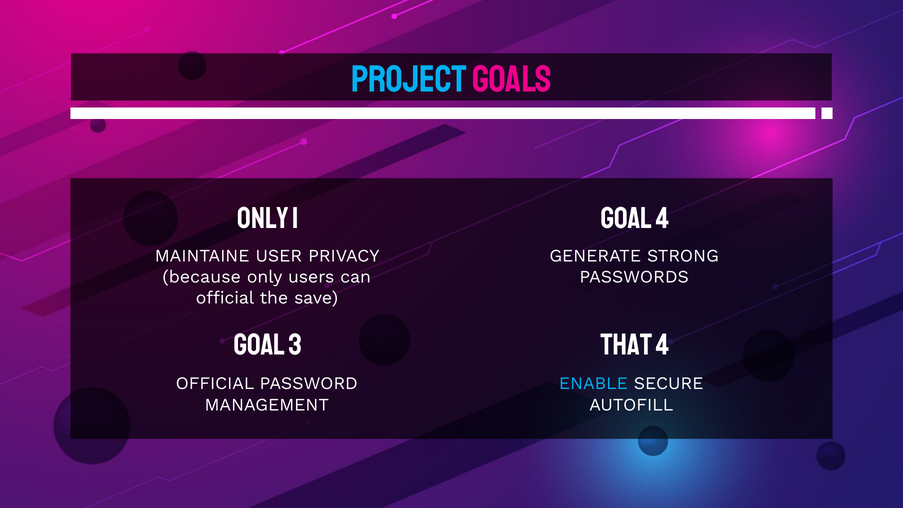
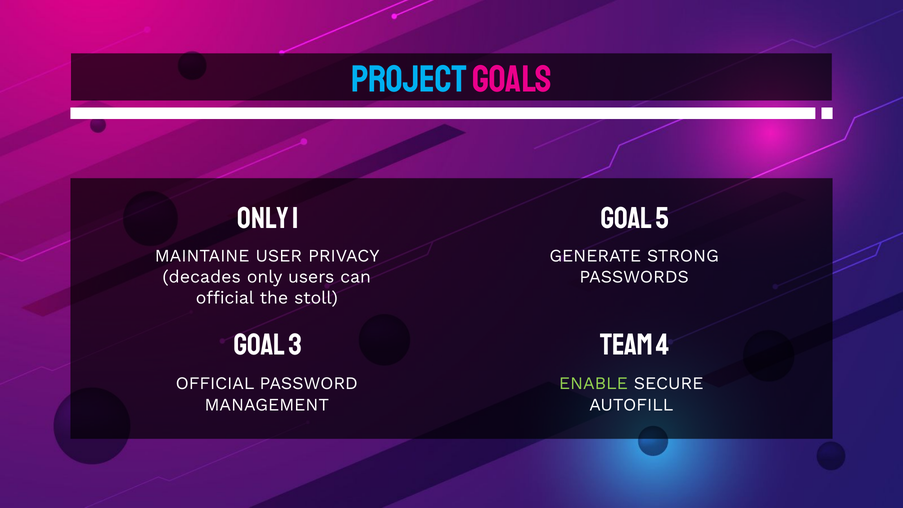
Goal 4: 4 -> 5 (662, 218)
because: because -> decades (202, 277)
save: save -> stoll (316, 298)
That: That -> Team (627, 345)
ENABLE colour: light blue -> light green (593, 384)
